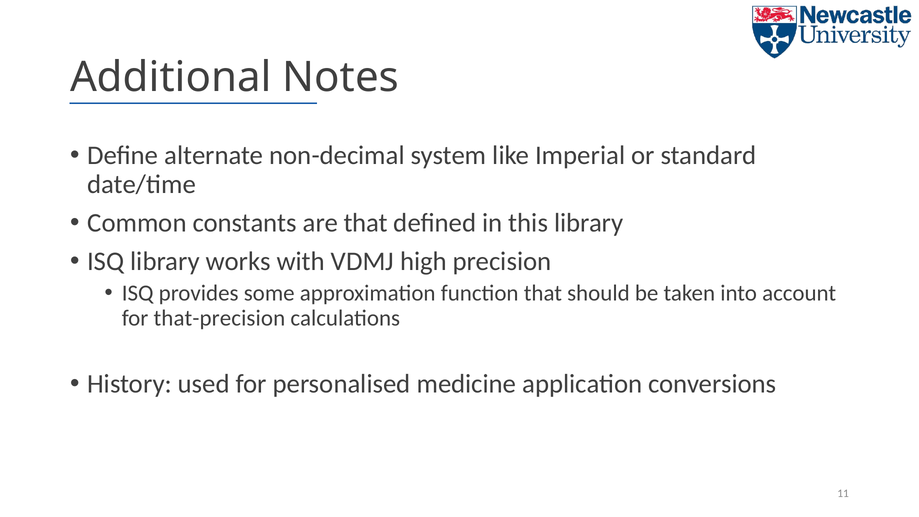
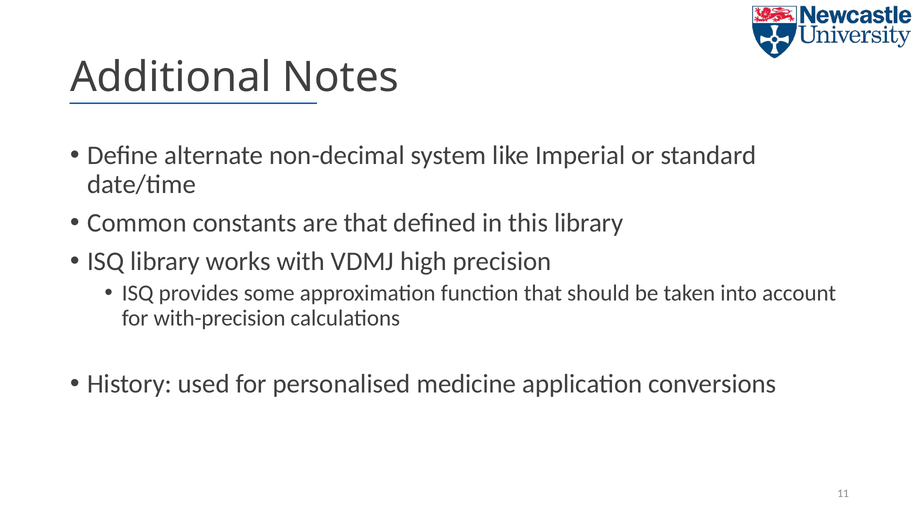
that-precision: that-precision -> with-precision (220, 318)
